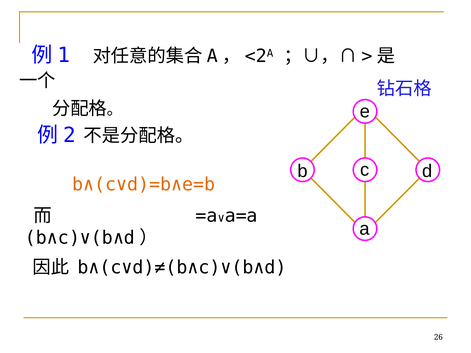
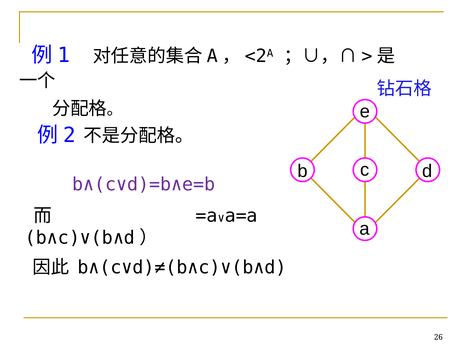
b∧(c∨d)=b∧e=b colour: orange -> purple (144, 184)
